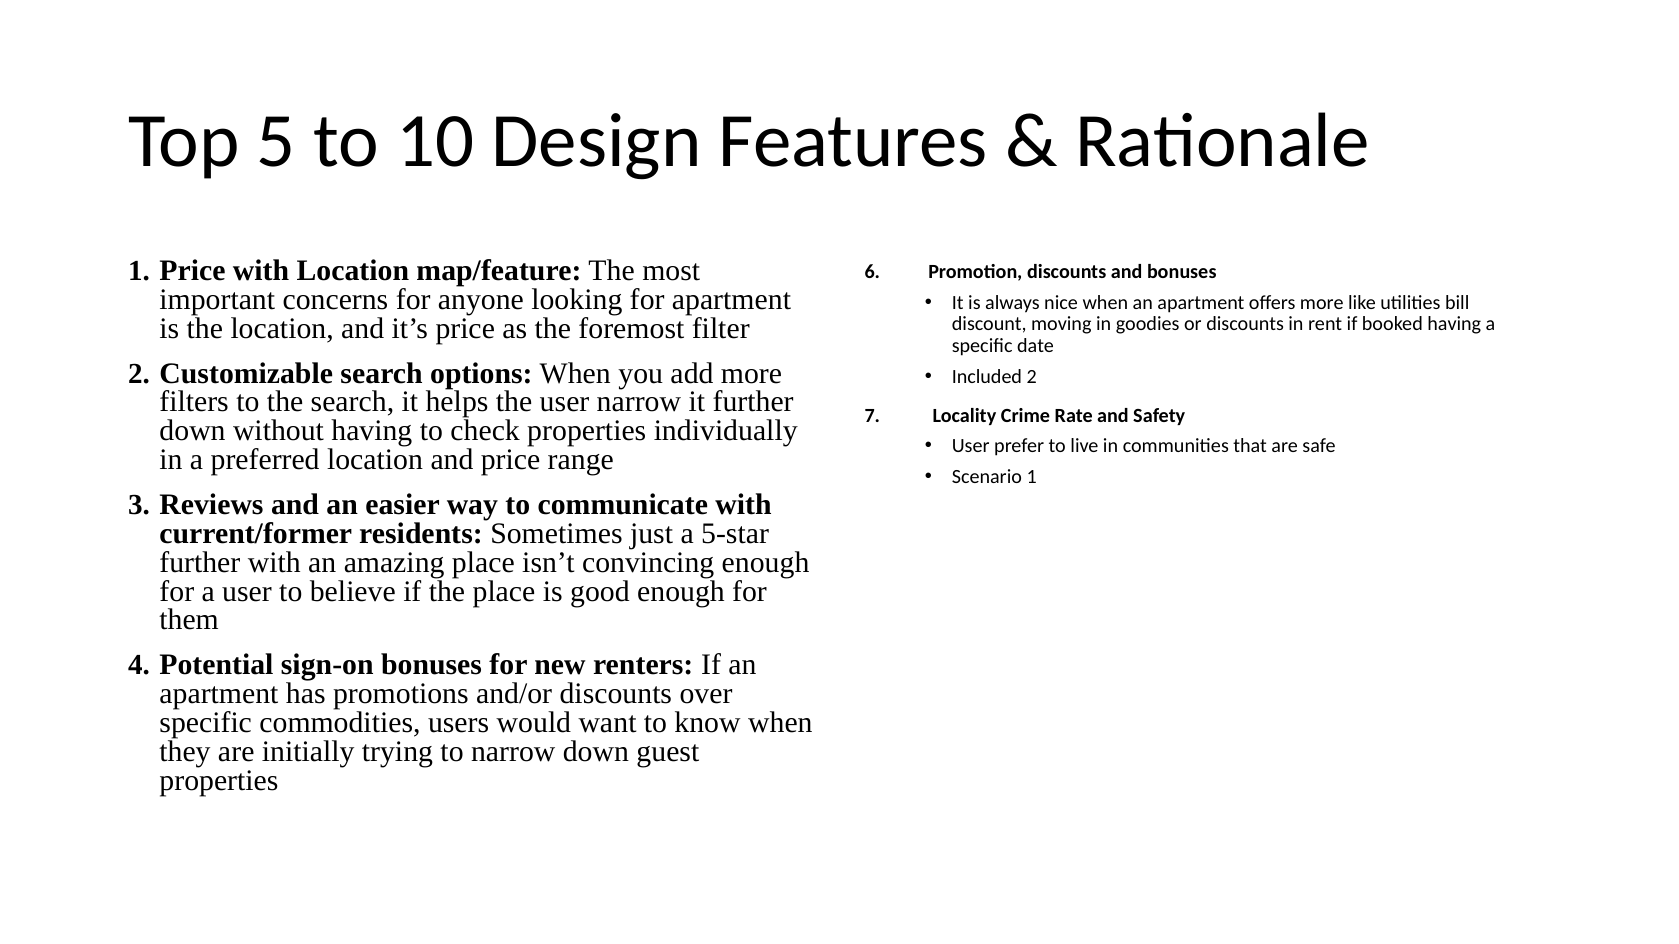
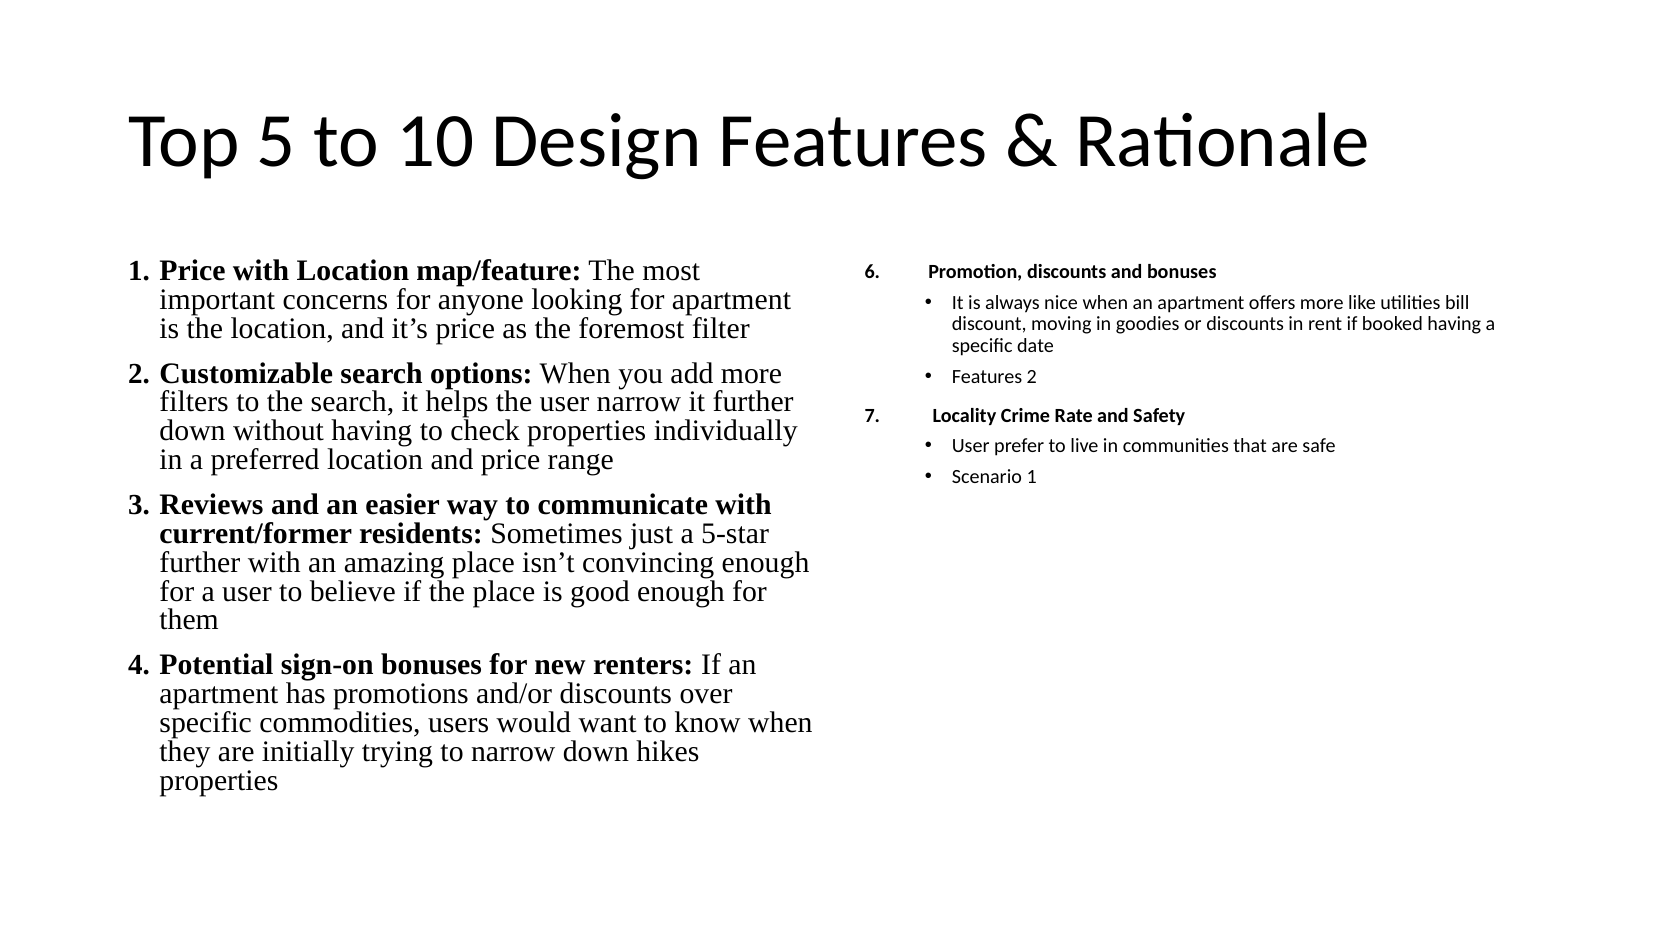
Included: Included -> Features (987, 377)
guest: guest -> hikes (668, 752)
